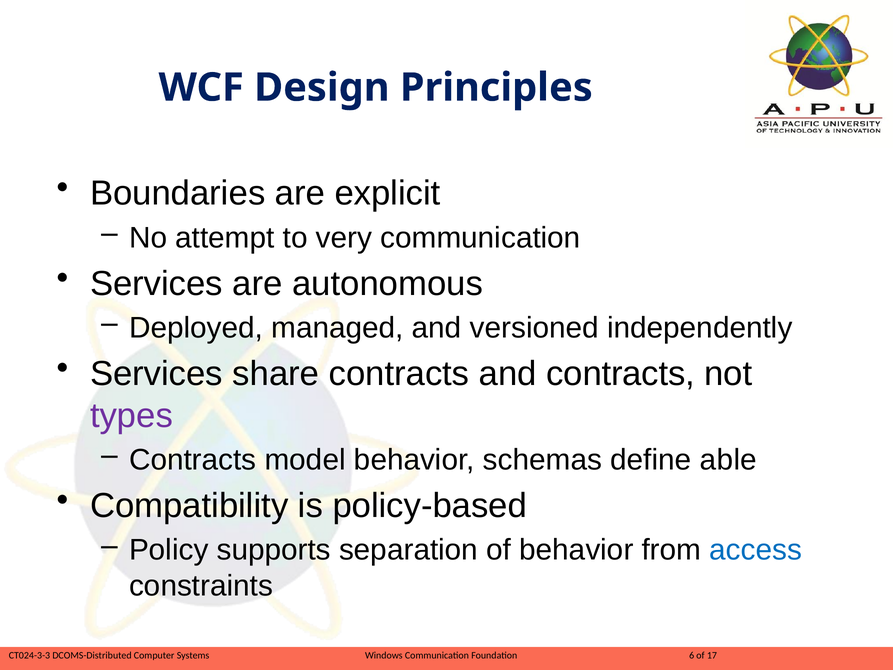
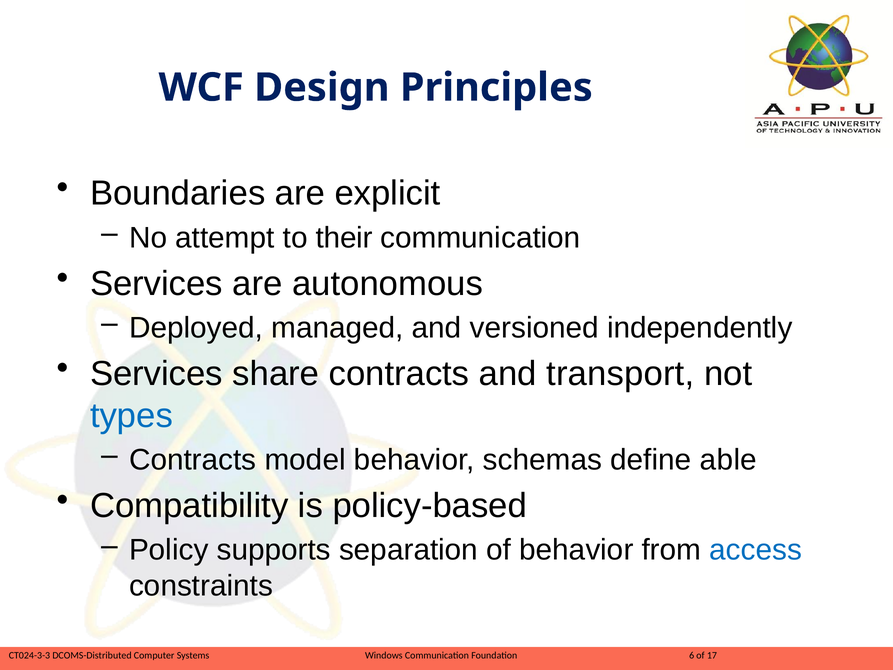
very: very -> their (344, 238)
and contracts: contracts -> transport (620, 374)
types colour: purple -> blue (131, 415)
